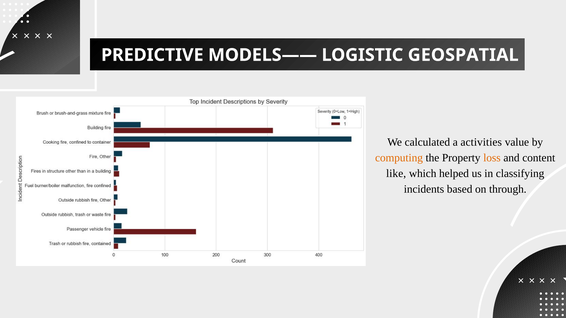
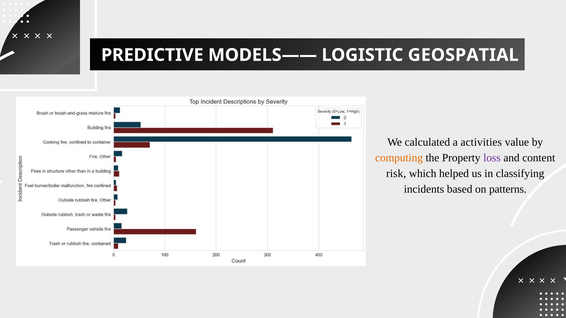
loss colour: orange -> purple (492, 158)
like: like -> risk (396, 174)
through: through -> patterns (508, 189)
